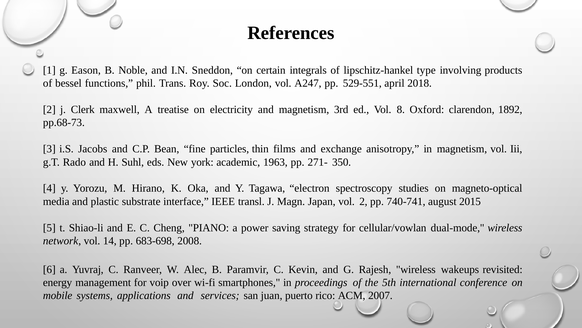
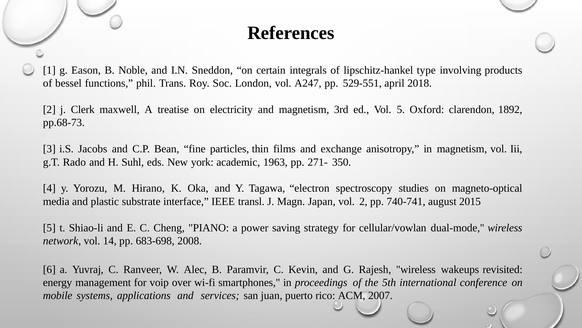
Vol 8: 8 -> 5 (401, 109)
